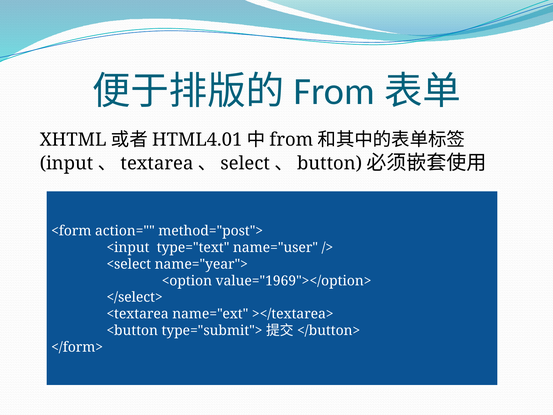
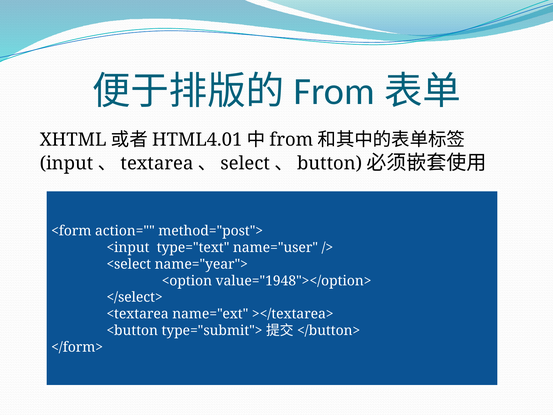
value="1969"></option>: value="1969"></option> -> value="1948"></option> (294, 281)
